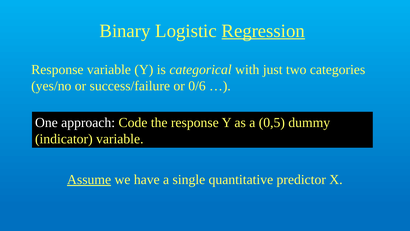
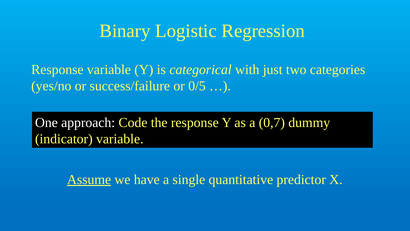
Regression underline: present -> none (263, 31)
0/6: 0/6 -> 0/5 (197, 86)
0,5: 0,5 -> 0,7 (272, 122)
